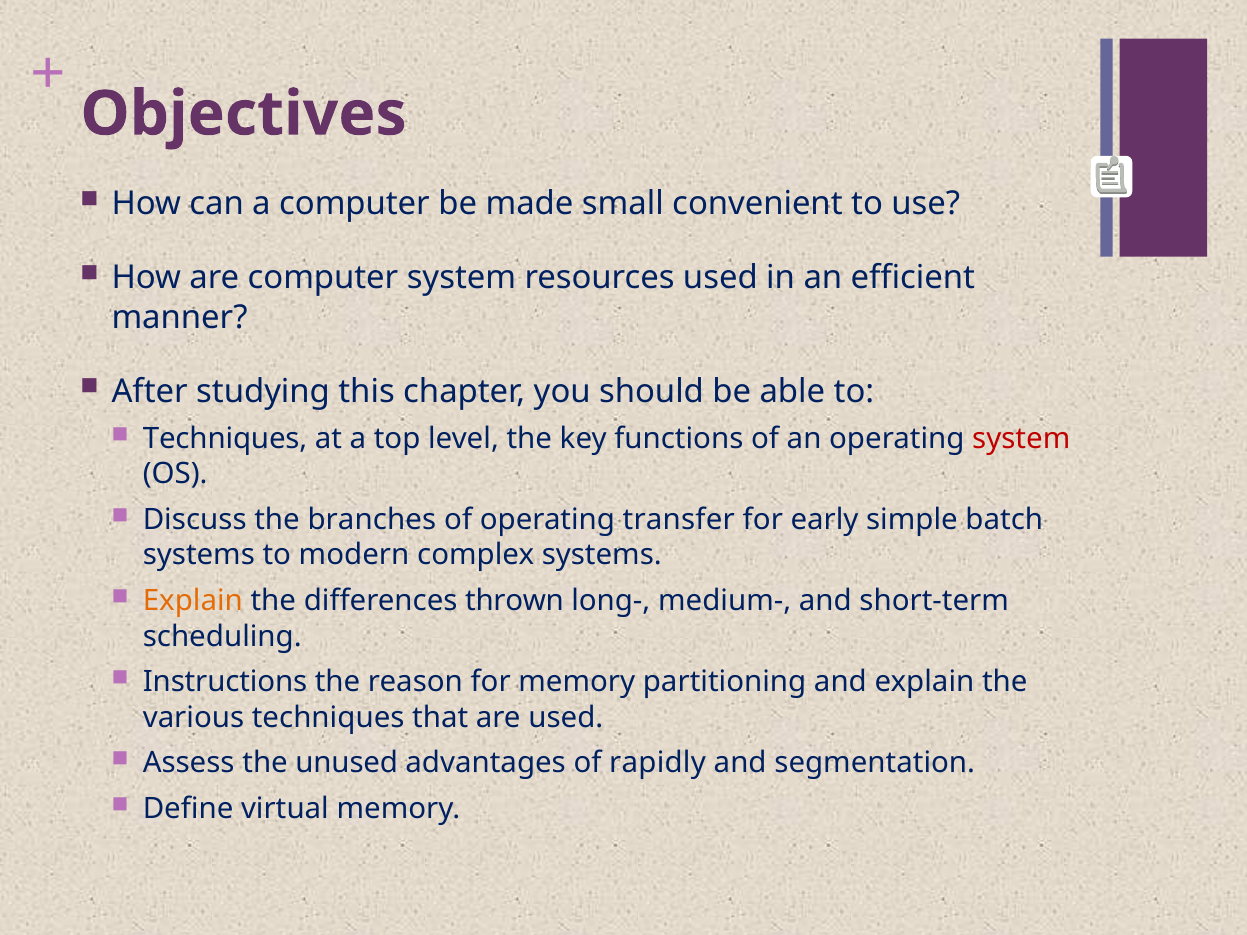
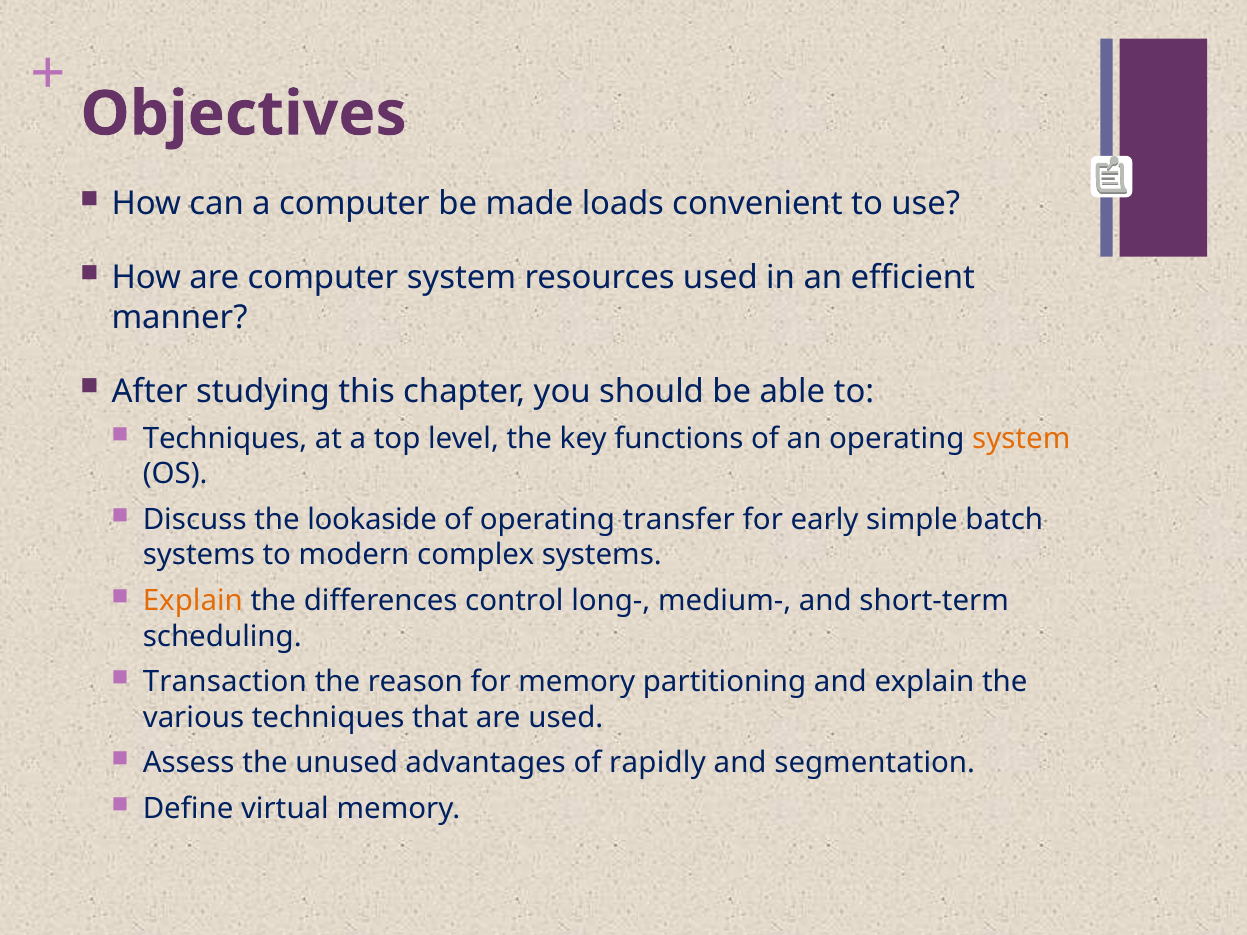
small: small -> loads (623, 204)
system colour: red -> orange (1021, 439)
branches: branches -> lookaside (372, 520)
thrown: thrown -> control (514, 601)
Instructions: Instructions -> Transaction (225, 682)
